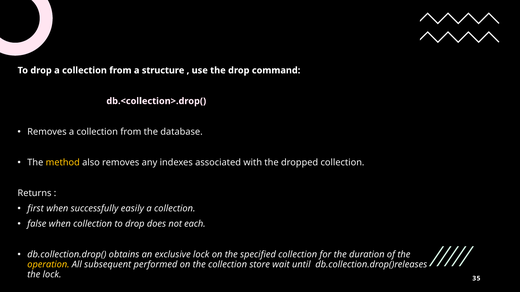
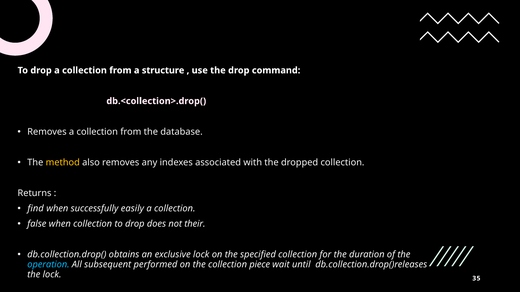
first: first -> find (36, 209)
each: each -> their (195, 224)
operation colour: yellow -> light blue (48, 265)
store: store -> piece (260, 265)
